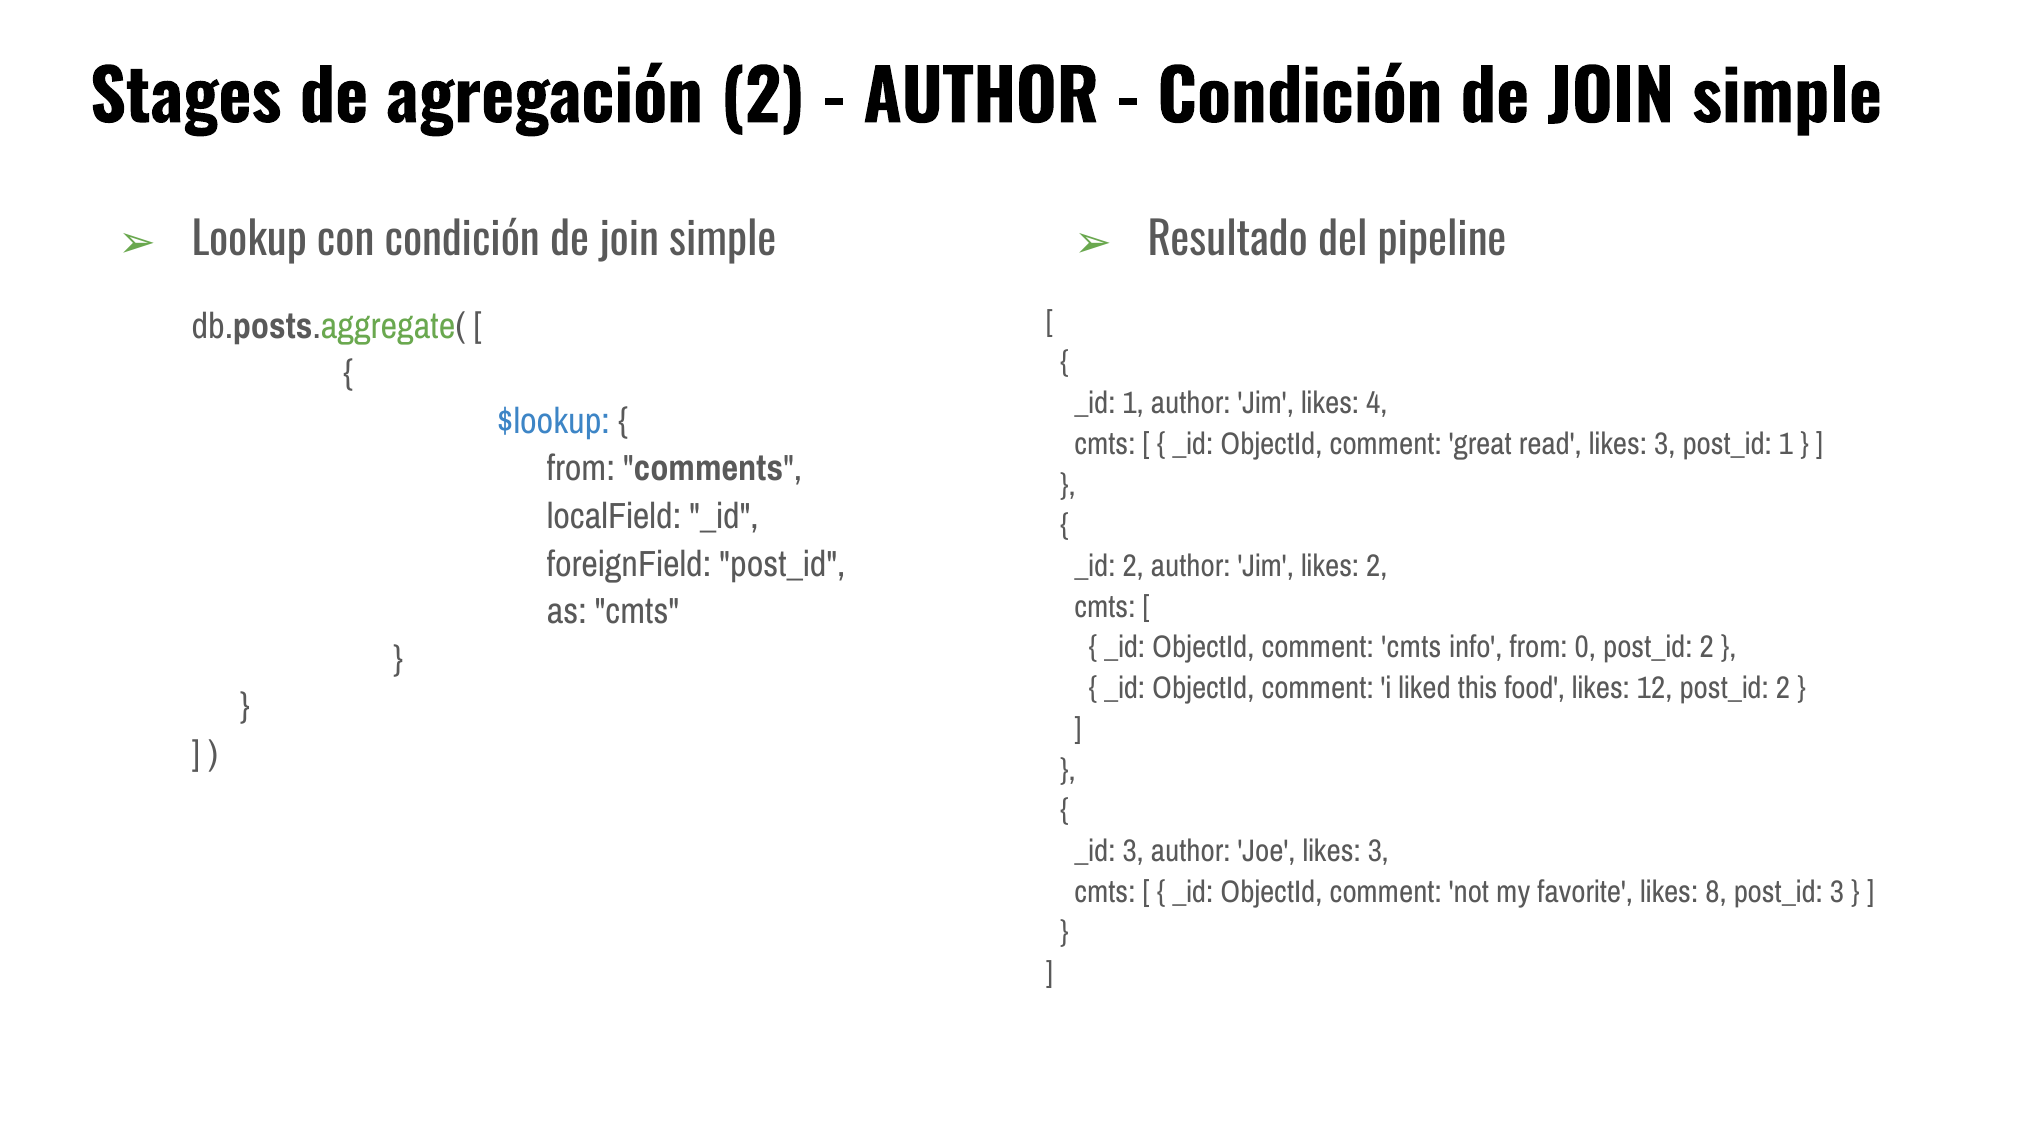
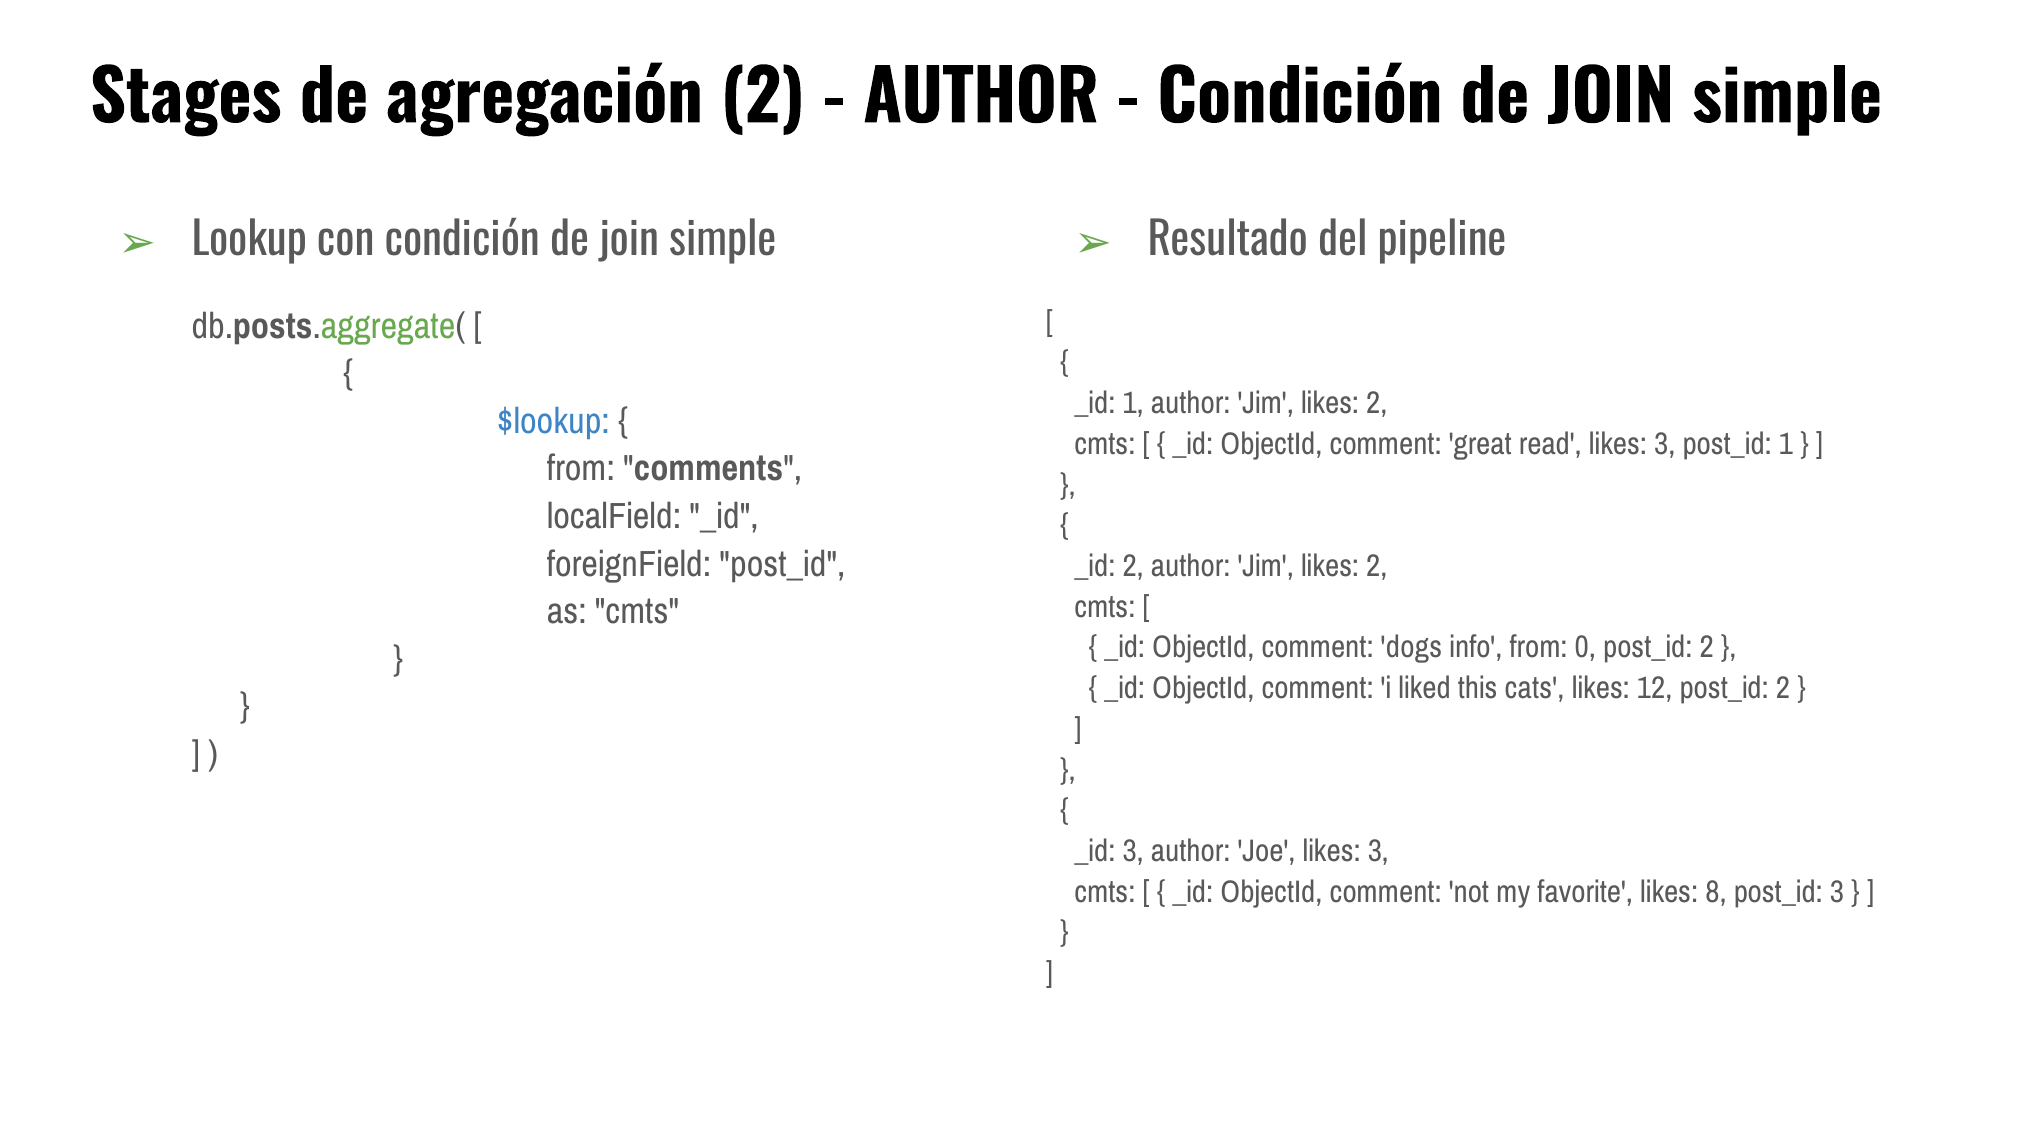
4: 4 -> 2 (1377, 403)
comment cmts: cmts -> dogs (1411, 647)
food: food -> cats (1535, 688)
